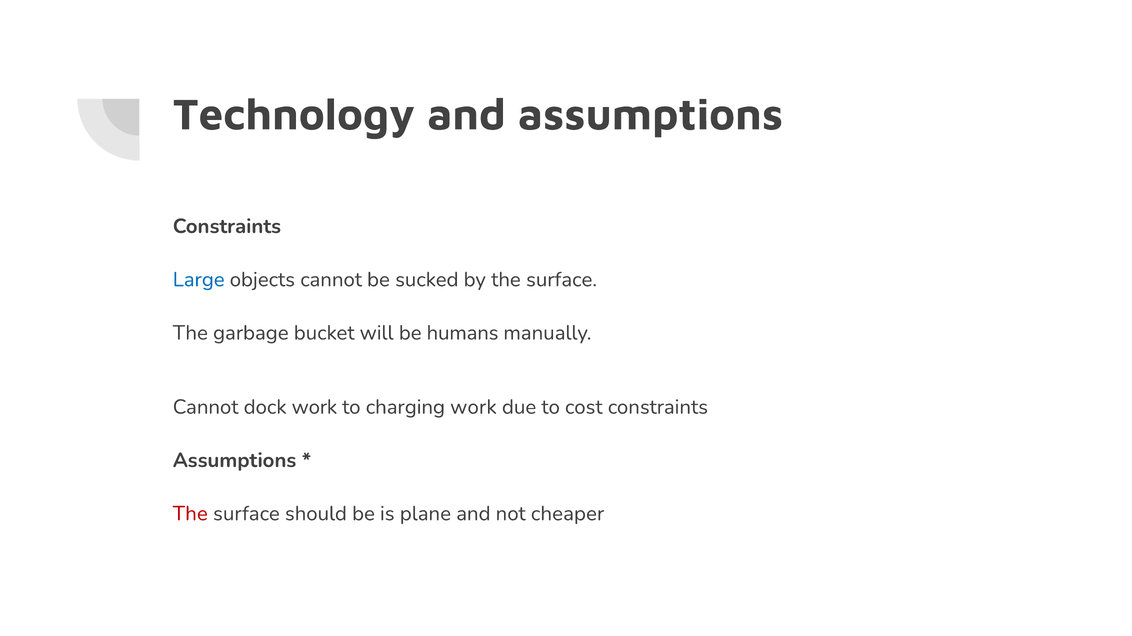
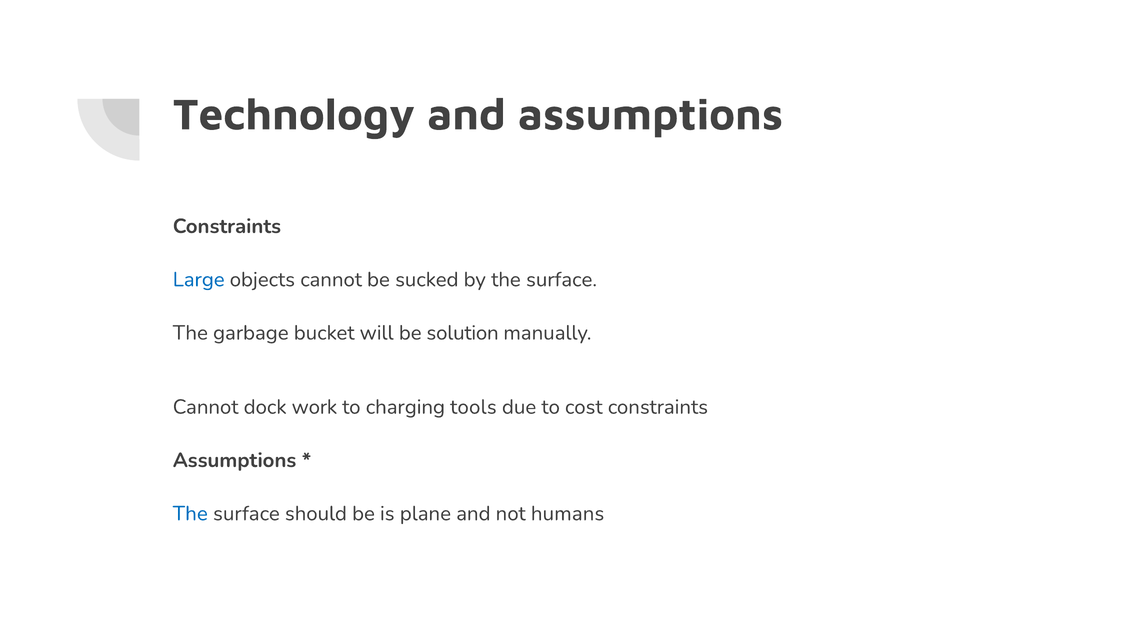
humans: humans -> solution (463, 333)
charging work: work -> tools (473, 407)
The colour: red -> blue (190, 514)
cheaper: cheaper -> humans (568, 514)
